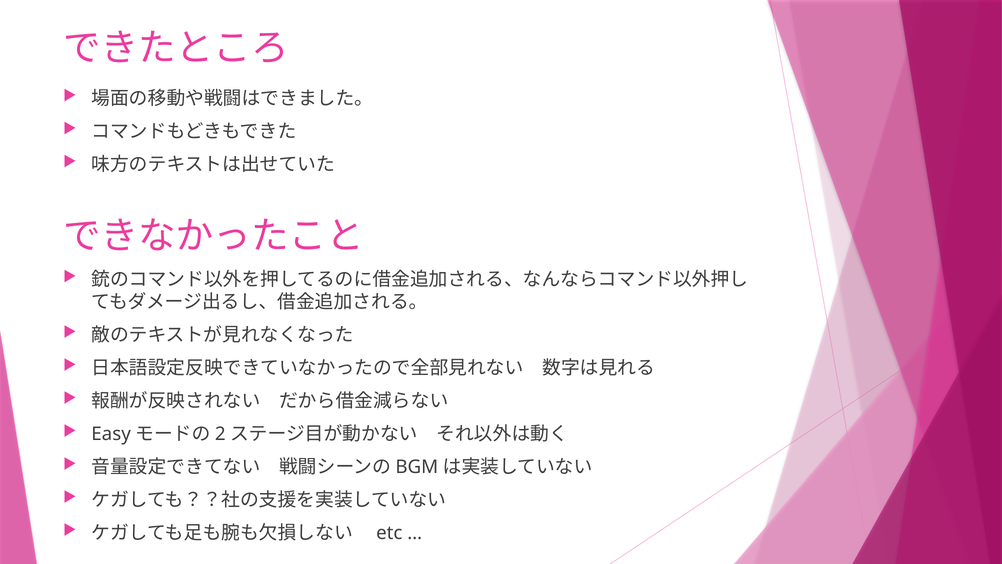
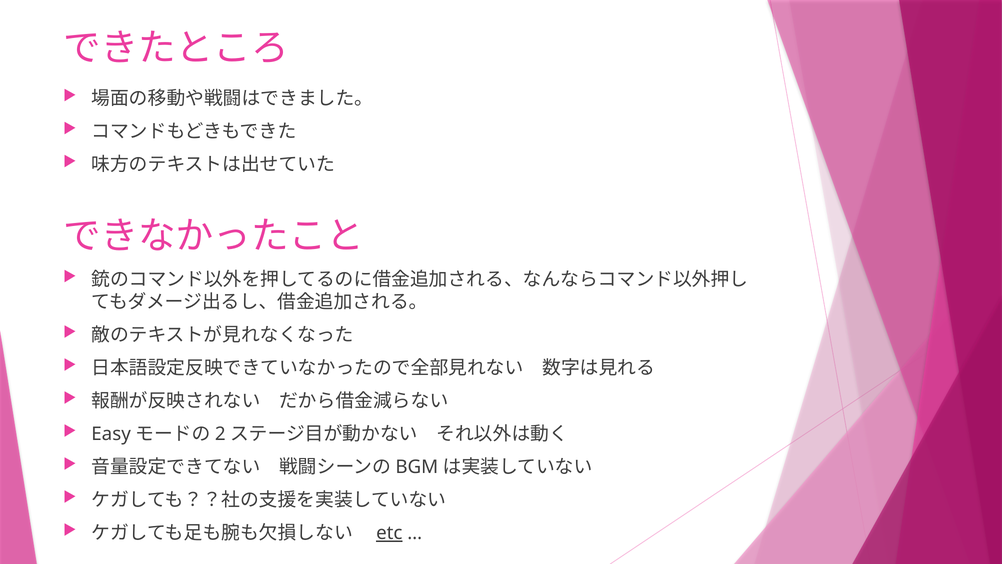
etc underline: none -> present (389, 533)
